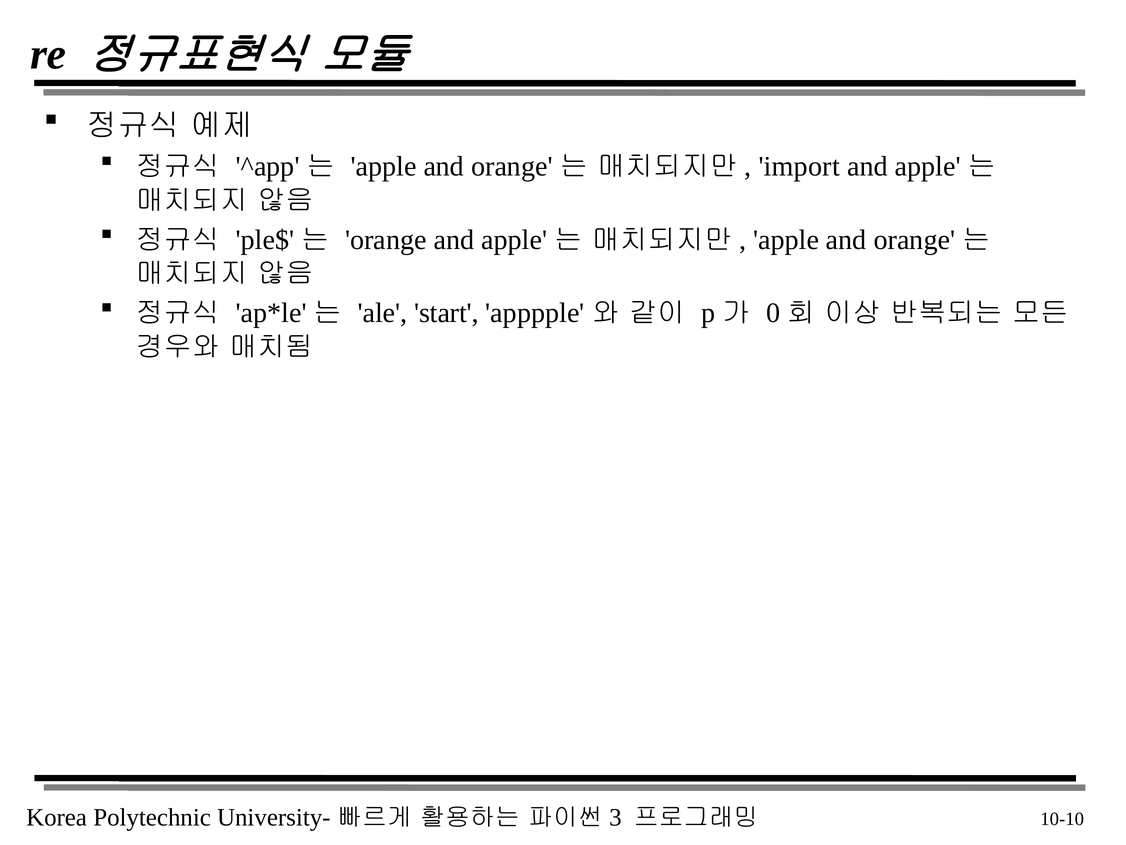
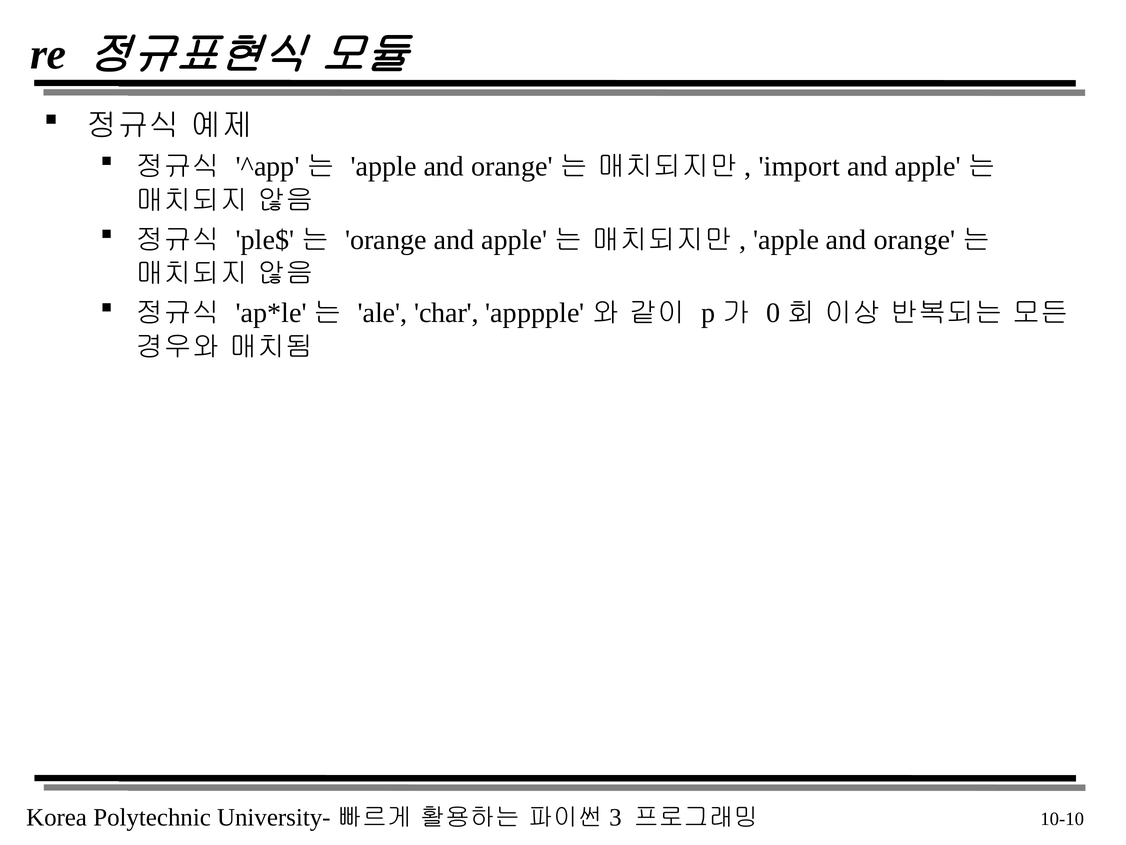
start: start -> char (446, 313)
